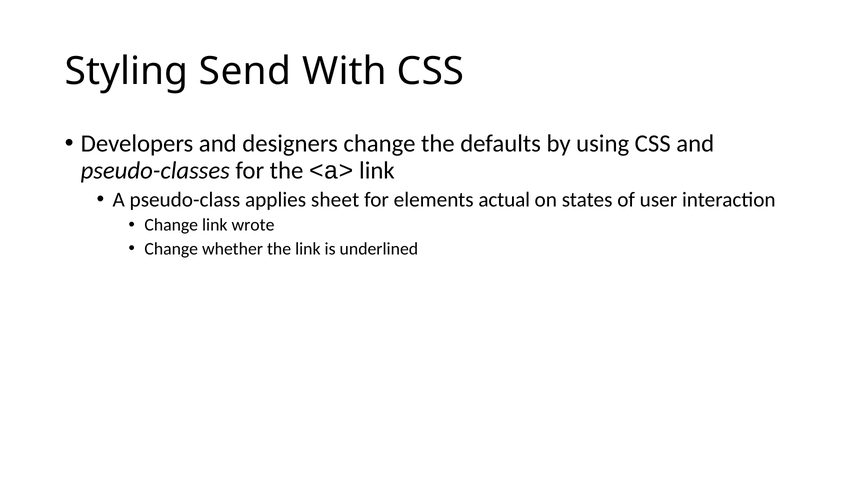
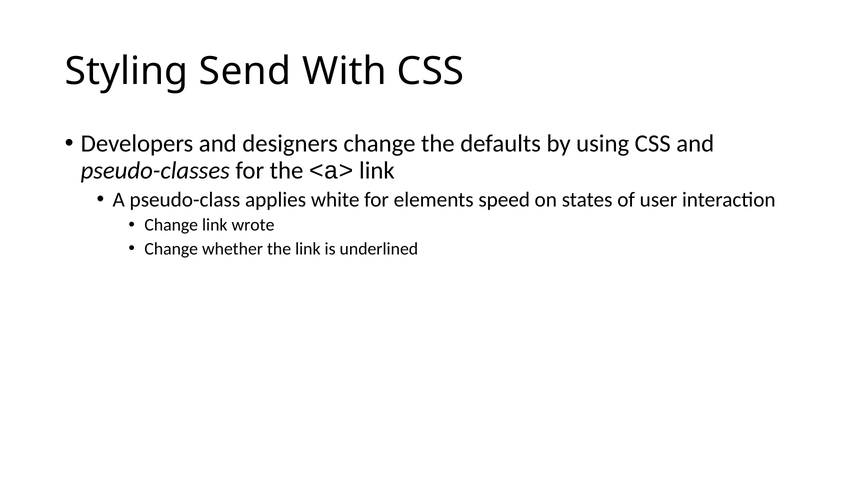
sheet: sheet -> white (335, 200)
actual: actual -> speed (504, 200)
